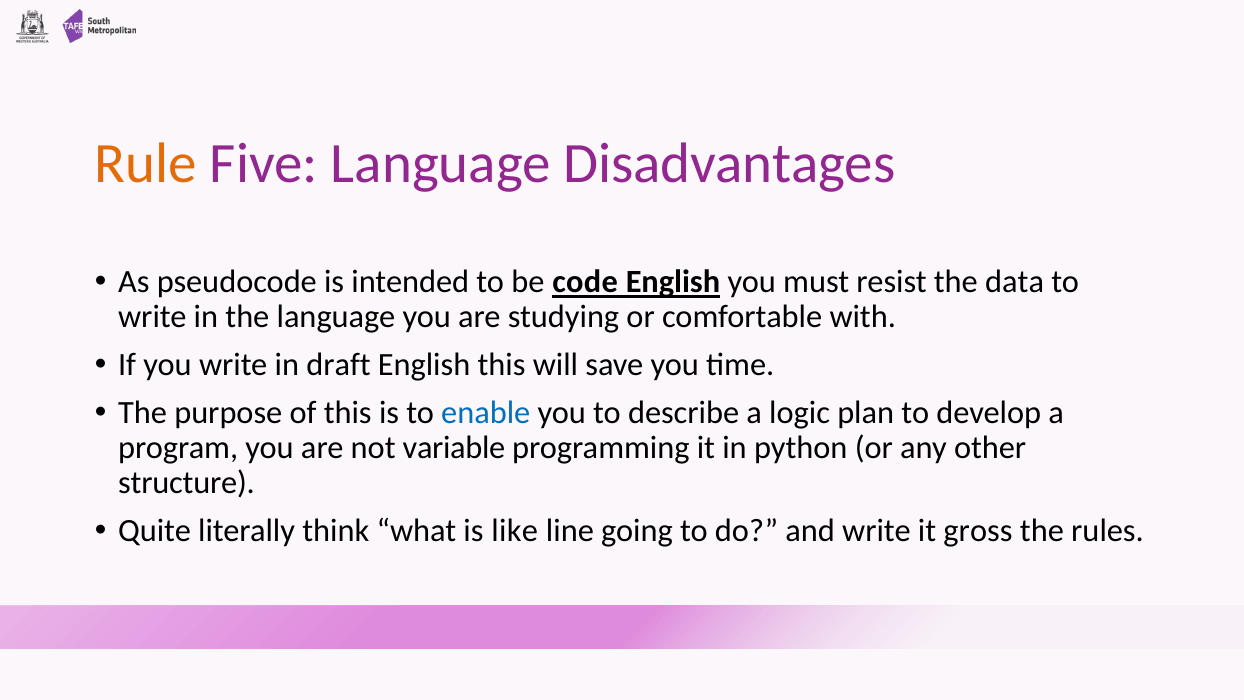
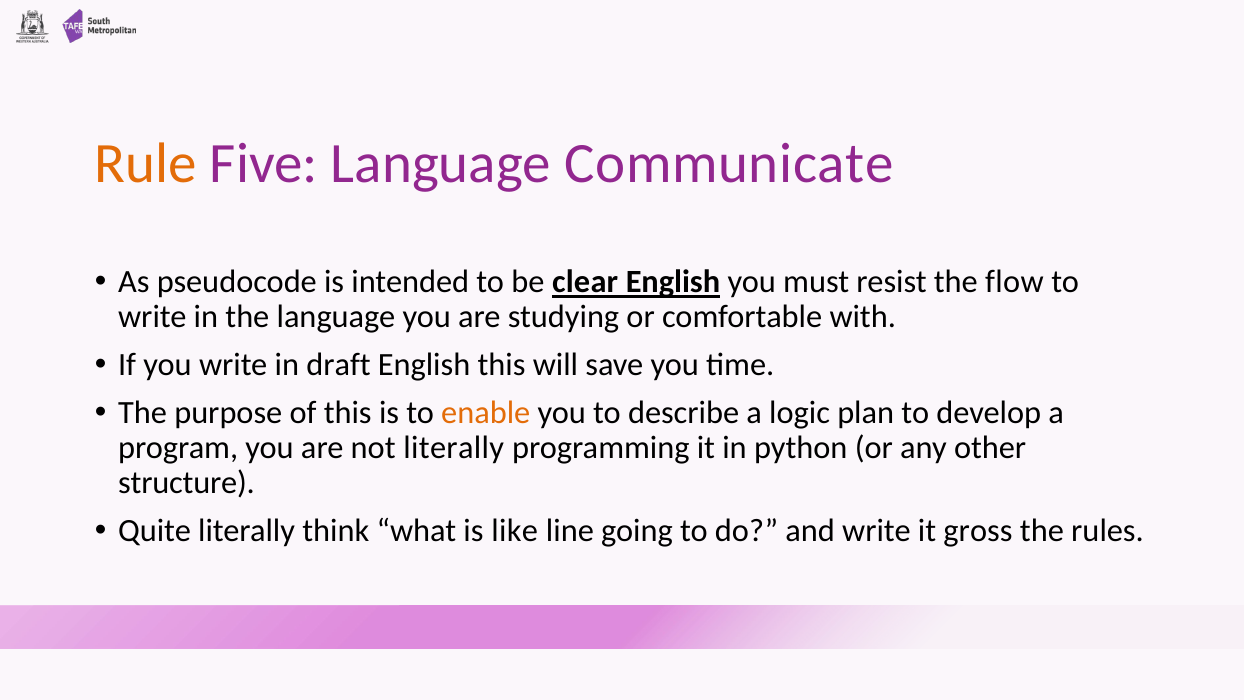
Disadvantages: Disadvantages -> Communicate (729, 163)
code: code -> clear (585, 282)
data: data -> flow (1014, 282)
enable colour: blue -> orange (486, 413)
not variable: variable -> literally (454, 448)
